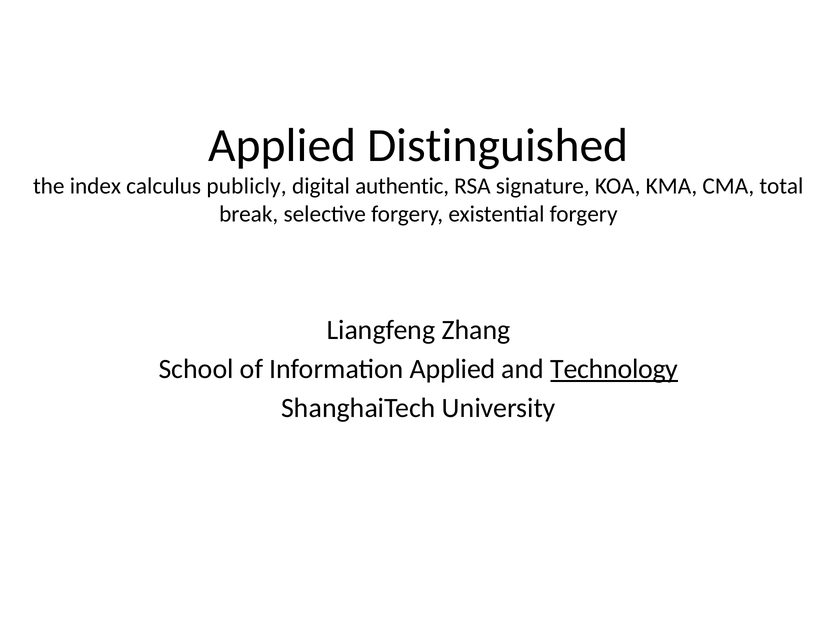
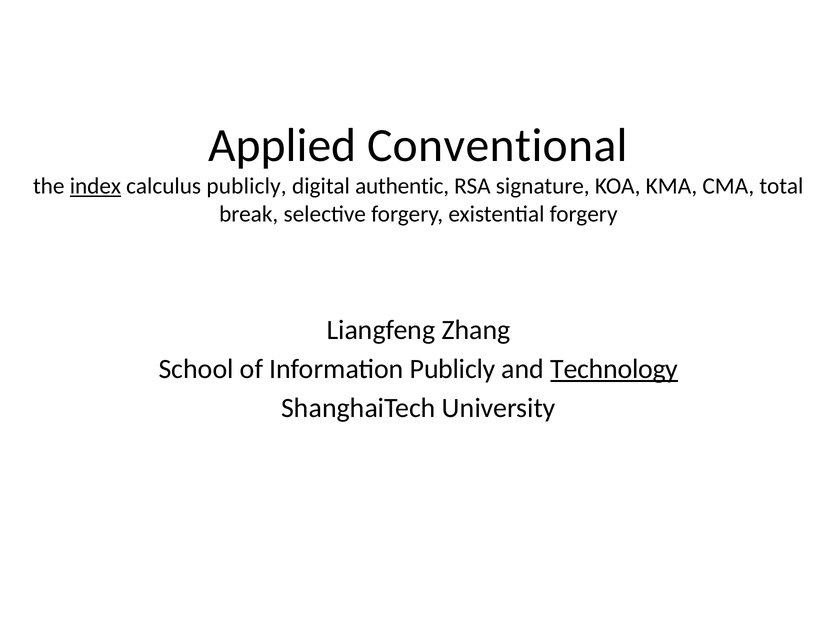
Distinguished: Distinguished -> Conventional (498, 145)
index underline: none -> present (95, 186)
Information Applied: Applied -> Publicly (453, 369)
